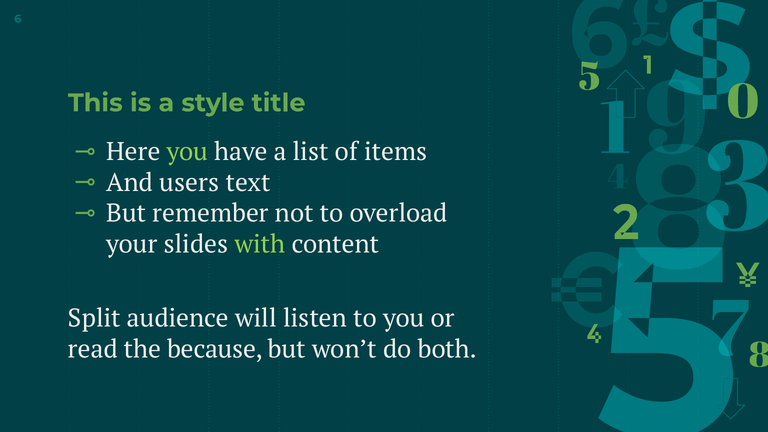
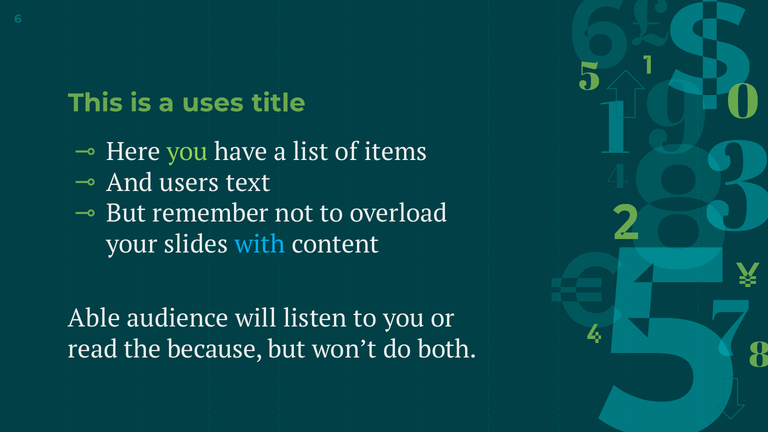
style: style -> uses (213, 103)
with colour: light green -> light blue (260, 244)
Split: Split -> Able (94, 318)
